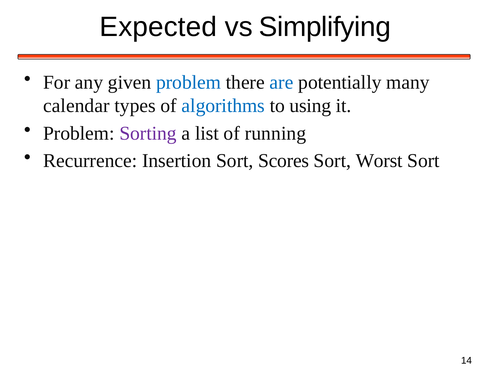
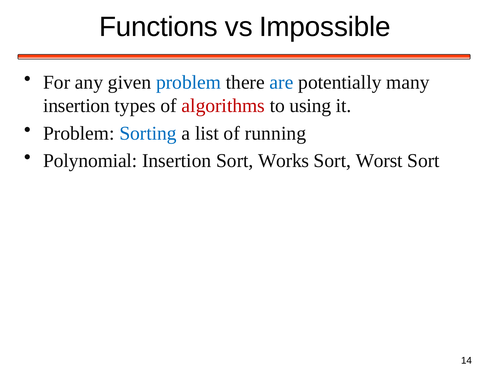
Expected: Expected -> Functions (159, 27)
Simplifying: Simplifying -> Impossible (325, 27)
calendar: calendar -> insertion (77, 106)
algorithms colour: blue -> red (223, 106)
Sorting colour: purple -> blue (148, 133)
Recurrence: Recurrence -> Polynomial (90, 160)
Scores: Scores -> Works (284, 160)
